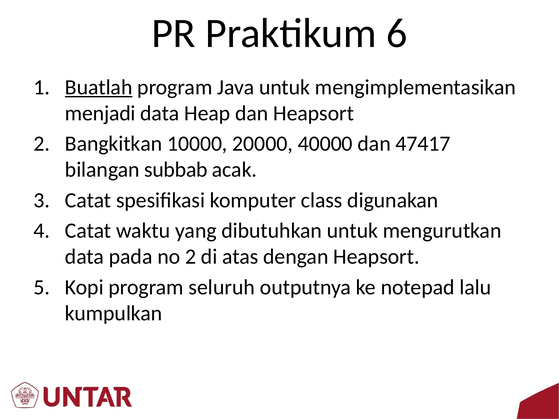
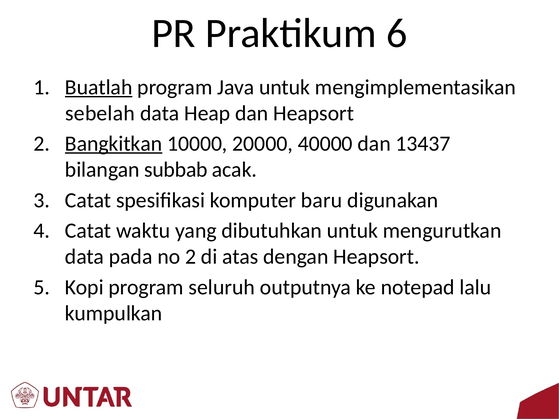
menjadi: menjadi -> sebelah (100, 113)
Bangkitkan underline: none -> present (114, 144)
47417: 47417 -> 13437 (423, 144)
class: class -> baru (322, 200)
